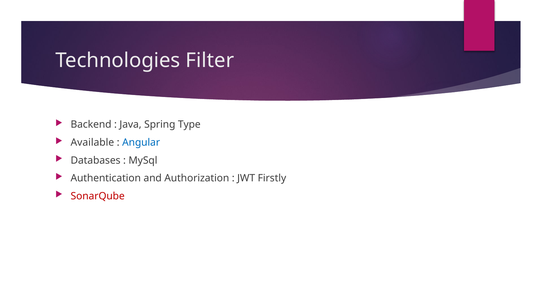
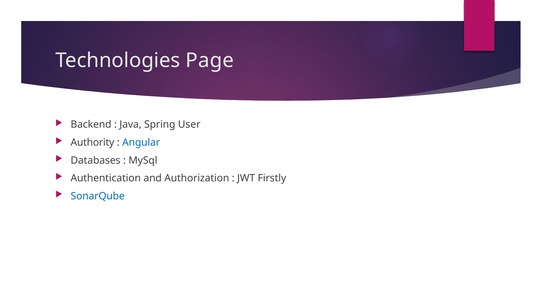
Filter: Filter -> Page (210, 60)
Type: Type -> User (189, 125)
Available: Available -> Authority (92, 142)
SonarQube colour: red -> blue (98, 196)
